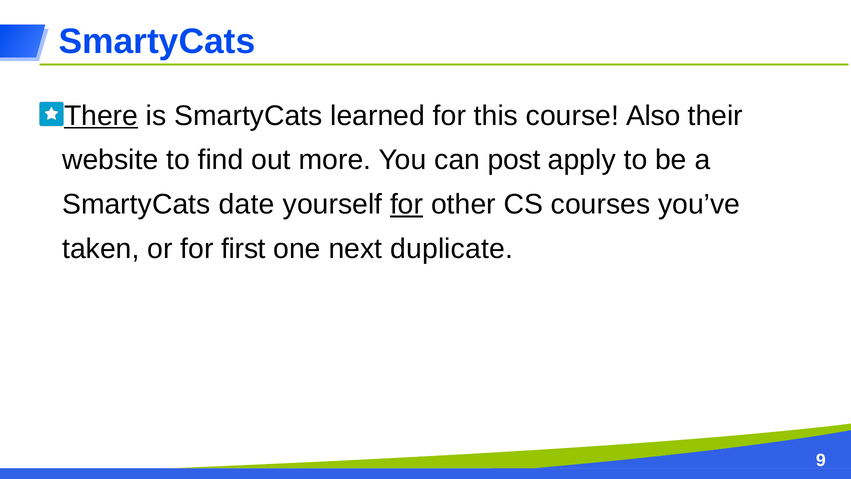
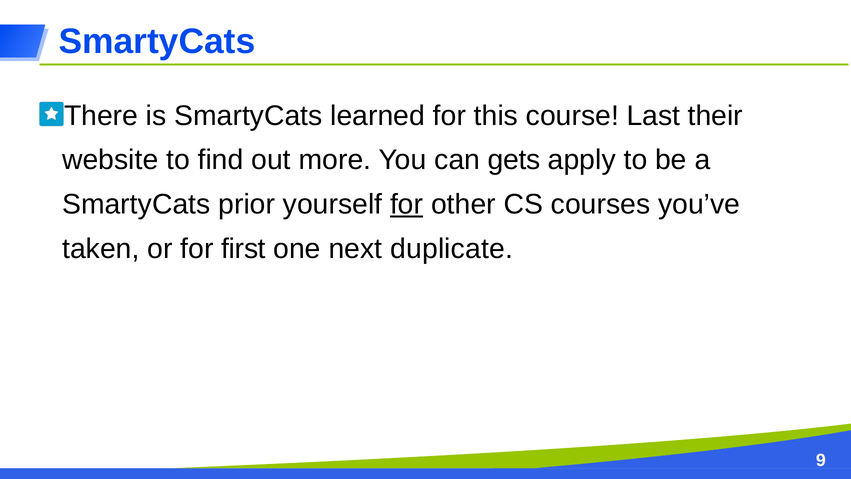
There underline: present -> none (101, 116)
Also: Also -> Last (653, 116)
post: post -> gets (514, 160)
date: date -> prior (247, 204)
